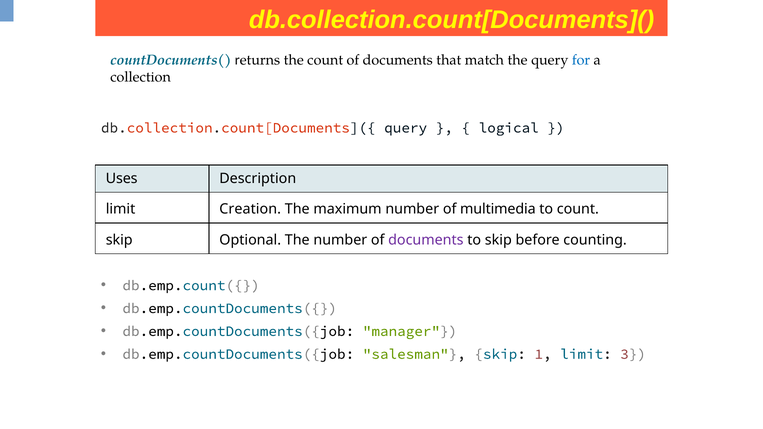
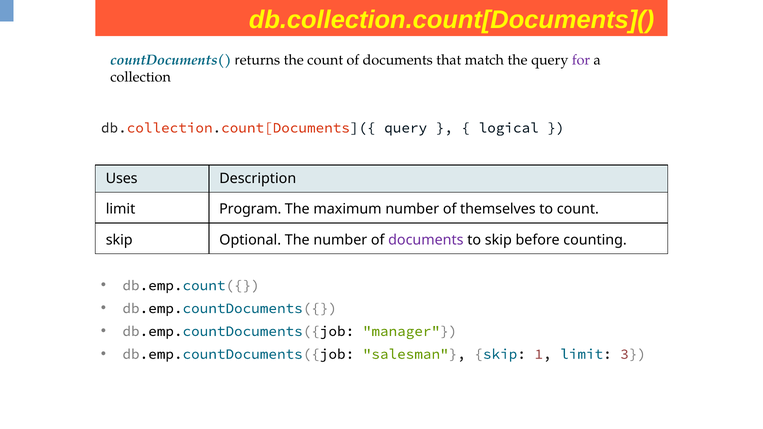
for colour: blue -> purple (581, 60)
Creation: Creation -> Program (250, 209)
multimedia: multimedia -> themselves (498, 209)
